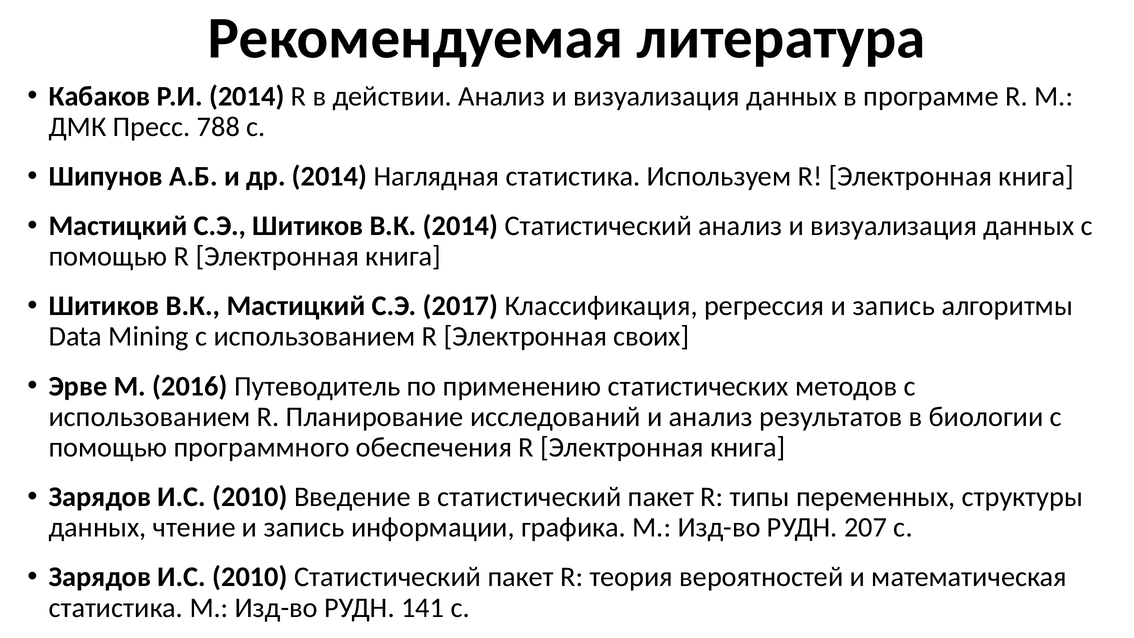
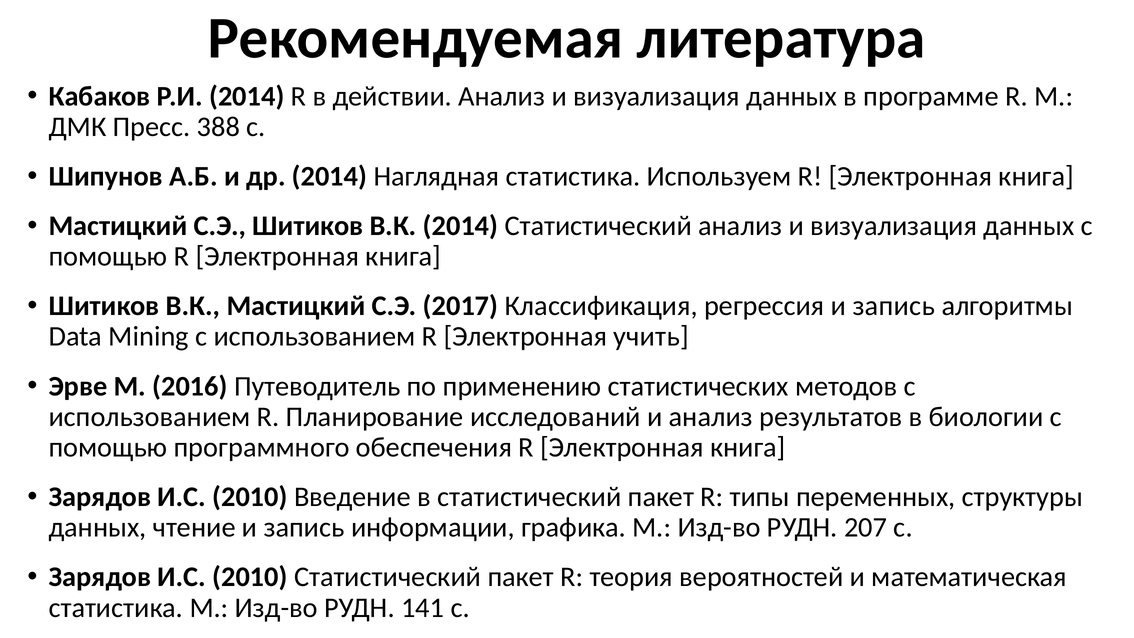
788: 788 -> 388 (218, 127)
своих: своих -> учить (651, 337)
